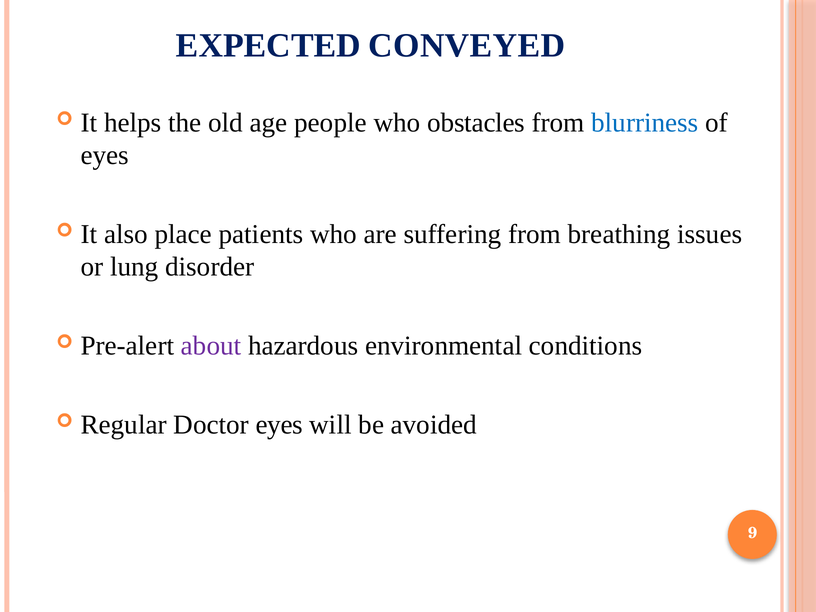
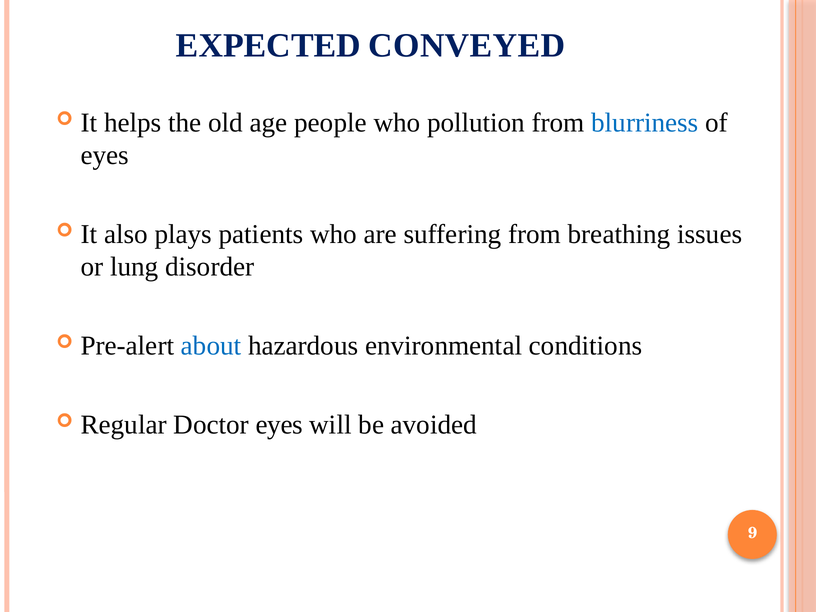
obstacles: obstacles -> pollution (476, 123)
place: place -> plays (183, 234)
about colour: purple -> blue (211, 346)
